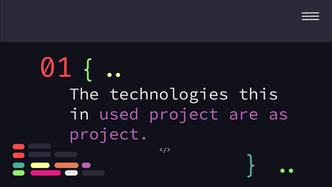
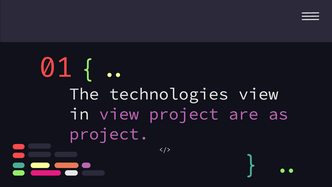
technologies this: this -> view (258, 94)
in used: used -> view (119, 114)
